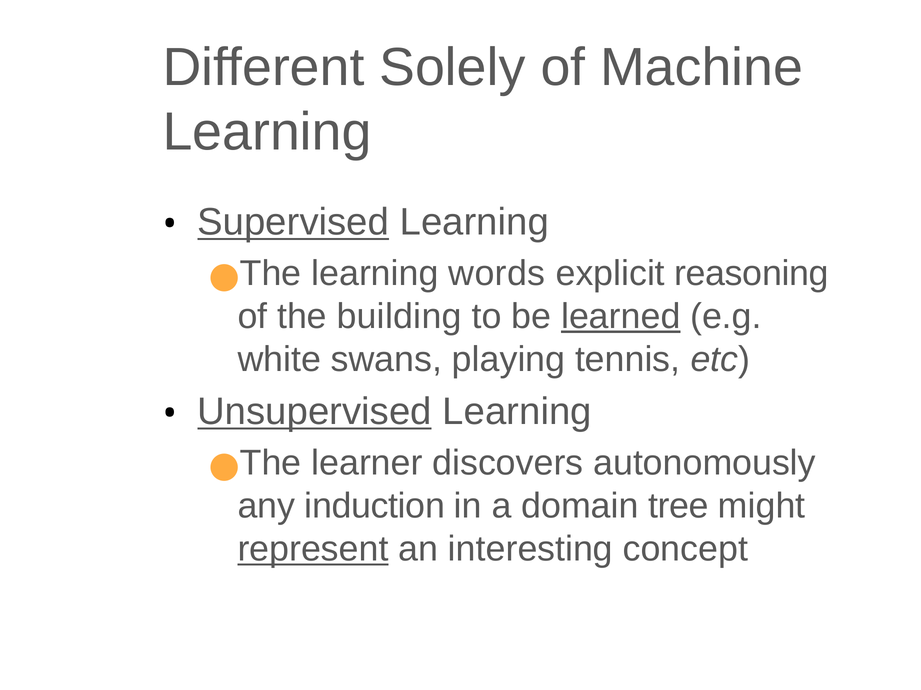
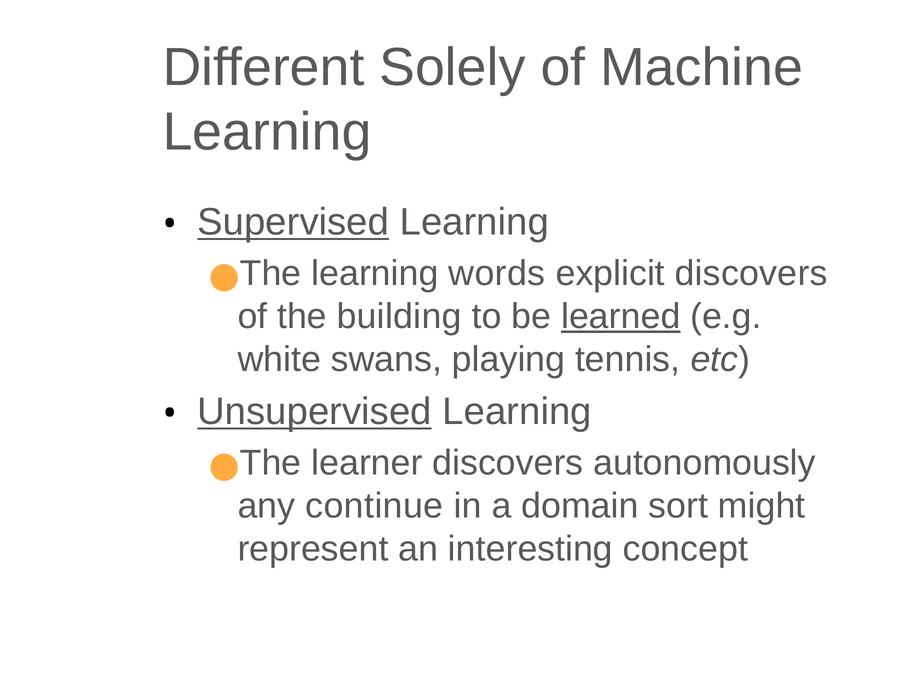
explicit reasoning: reasoning -> discovers (751, 274)
induction: induction -> continue (374, 507)
tree: tree -> sort (678, 507)
represent underline: present -> none (313, 550)
